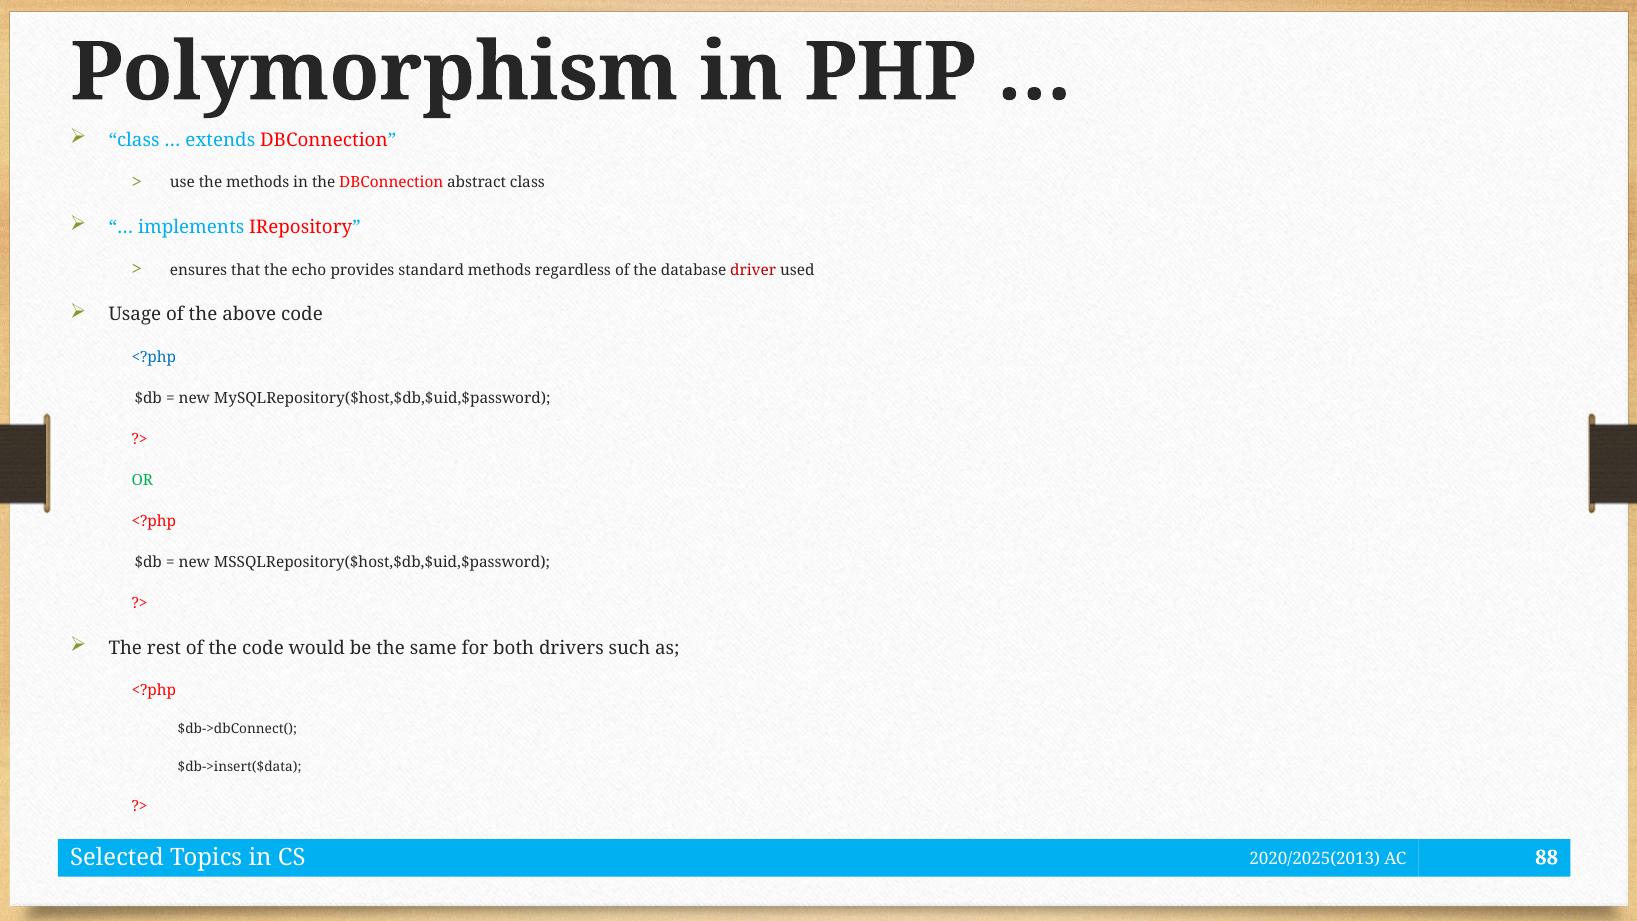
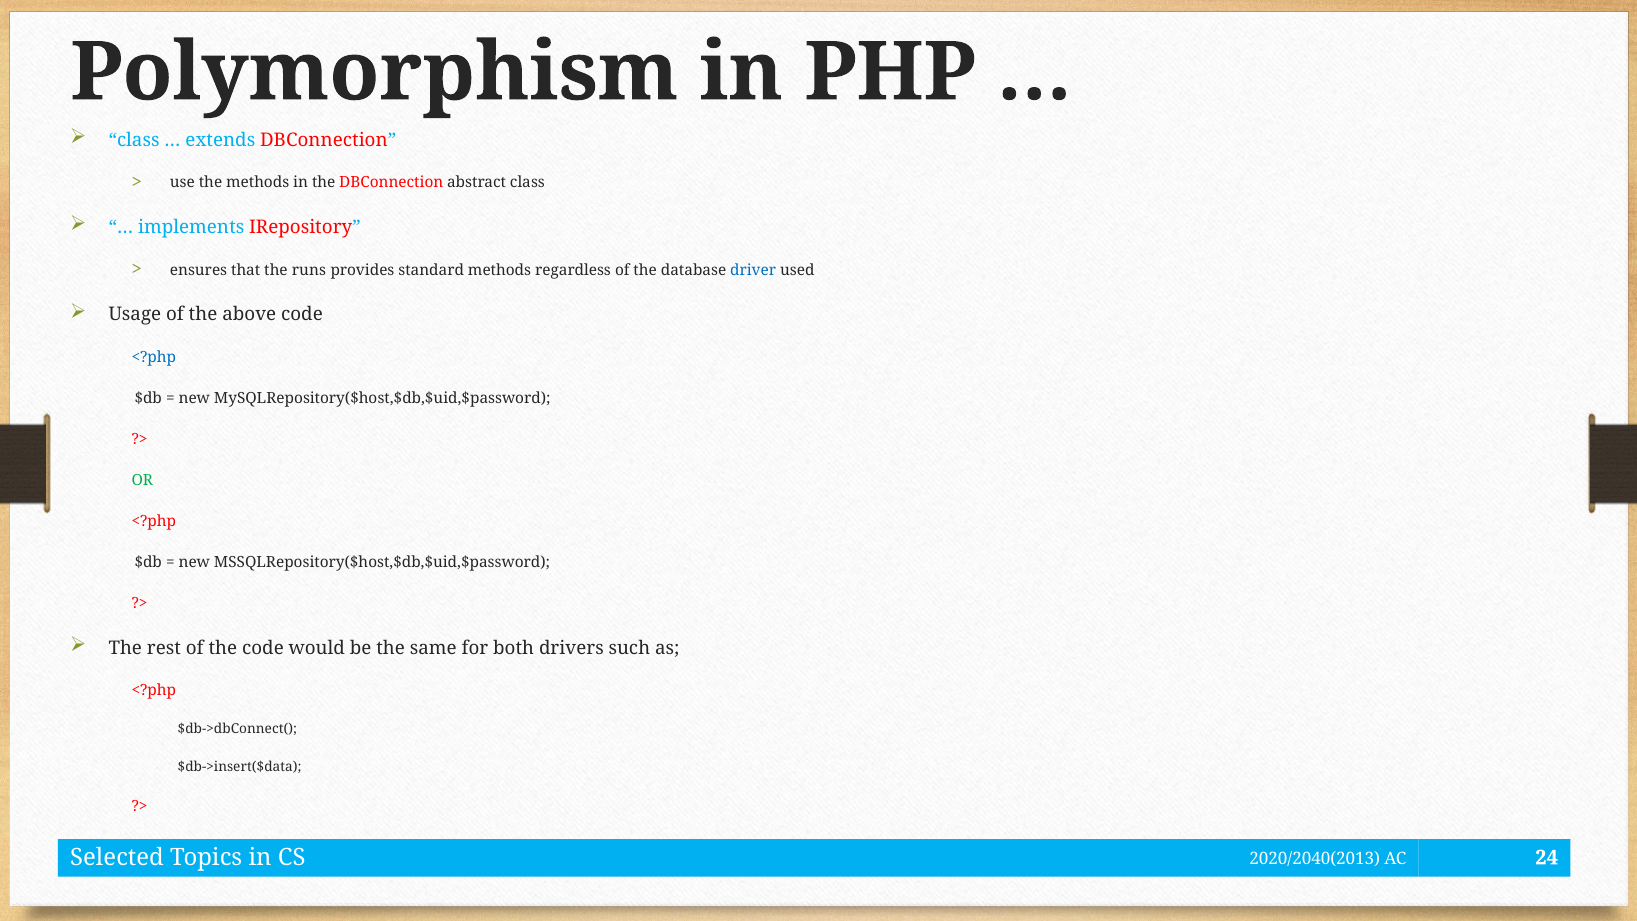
echo: echo -> runs (309, 270)
driver colour: red -> blue (753, 270)
88: 88 -> 24 (1547, 857)
2020/2025(2013: 2020/2025(2013 -> 2020/2040(2013 (1315, 859)
